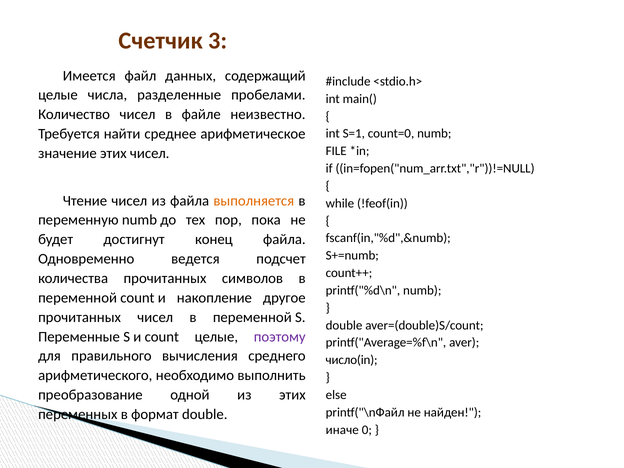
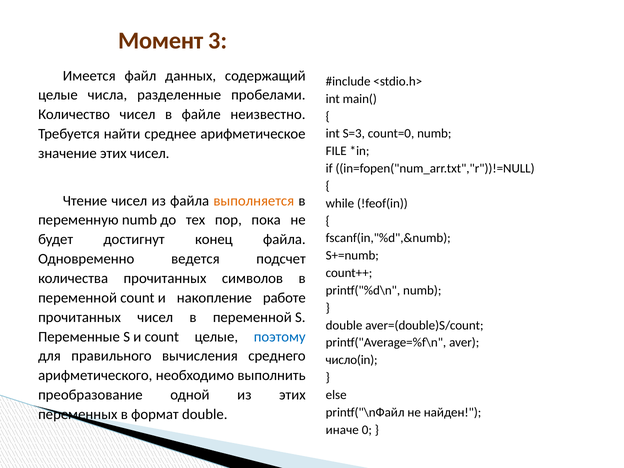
Счетчик: Счетчик -> Момент (161, 41)
S=1: S=1 -> S=3 (354, 134)
другое: другое -> работе (284, 298)
поэтому colour: purple -> blue (280, 337)
